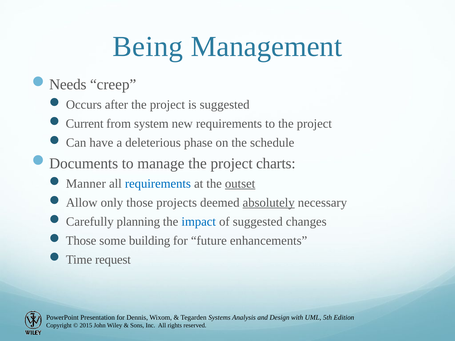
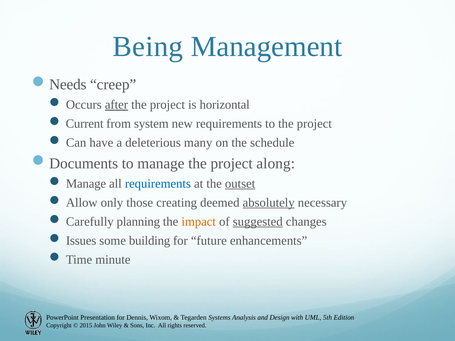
after underline: none -> present (116, 105)
is suggested: suggested -> horizontal (225, 105)
phase: phase -> many (198, 143)
charts: charts -> along (276, 163)
Manner: Manner -> Manage (86, 184)
projects: projects -> creating (177, 203)
impact colour: blue -> orange (199, 222)
suggested underline: none -> present (258, 222)
Those: Those -> Issues (81, 241)
request: request -> minute (113, 260)
